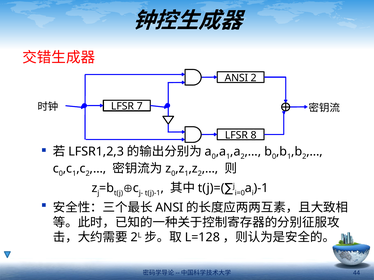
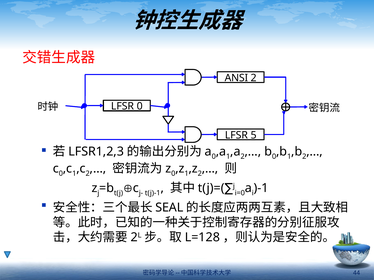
LFSR 7: 7 -> 0 (140, 106)
8: 8 -> 5 (254, 135)
ANSI: ANSI -> SEAL (169, 208)
